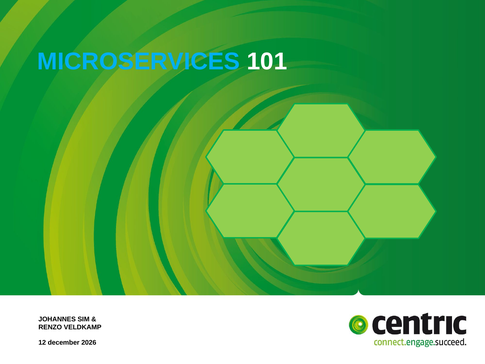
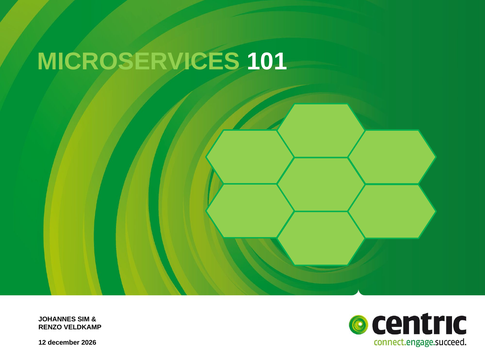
MICROSERVICES colour: light blue -> light green (139, 61)
